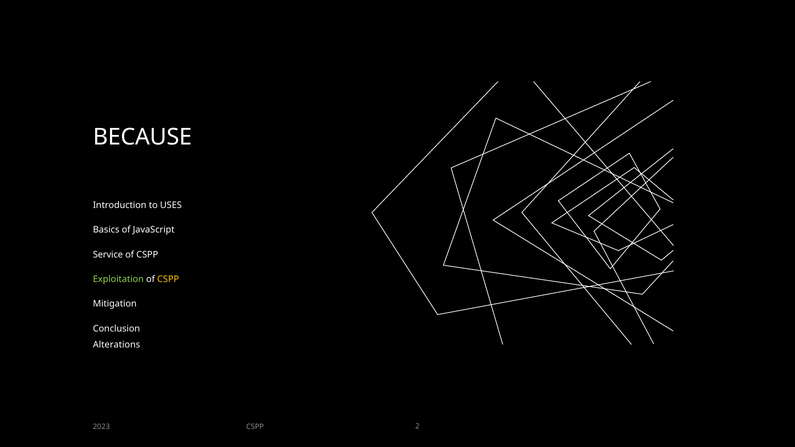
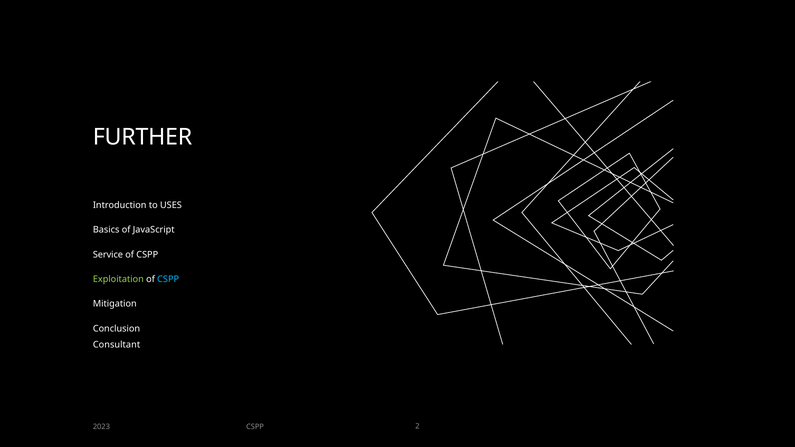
BECAUSE: BECAUSE -> FURTHER (142, 137)
CSPP colour: yellow -> light blue (168, 279)
Alterations: Alterations -> Consultant (117, 345)
